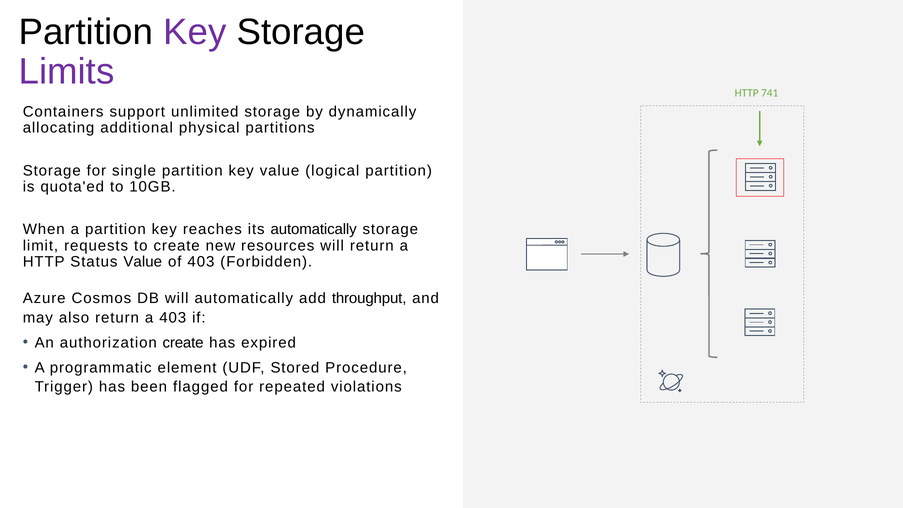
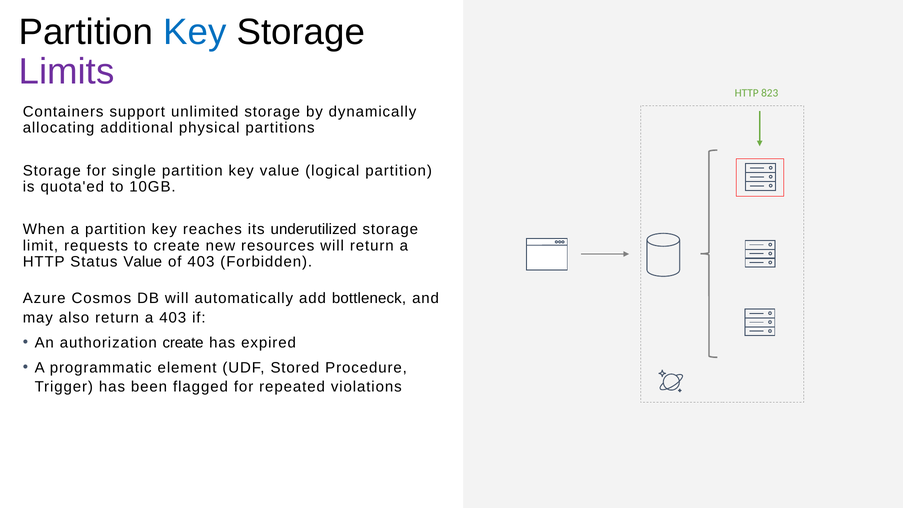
Key colour: purple -> blue (195, 32)
741: 741 -> 823 (770, 93)
its automatically: automatically -> underutilized (314, 229)
throughput: throughput -> bottleneck (369, 298)
